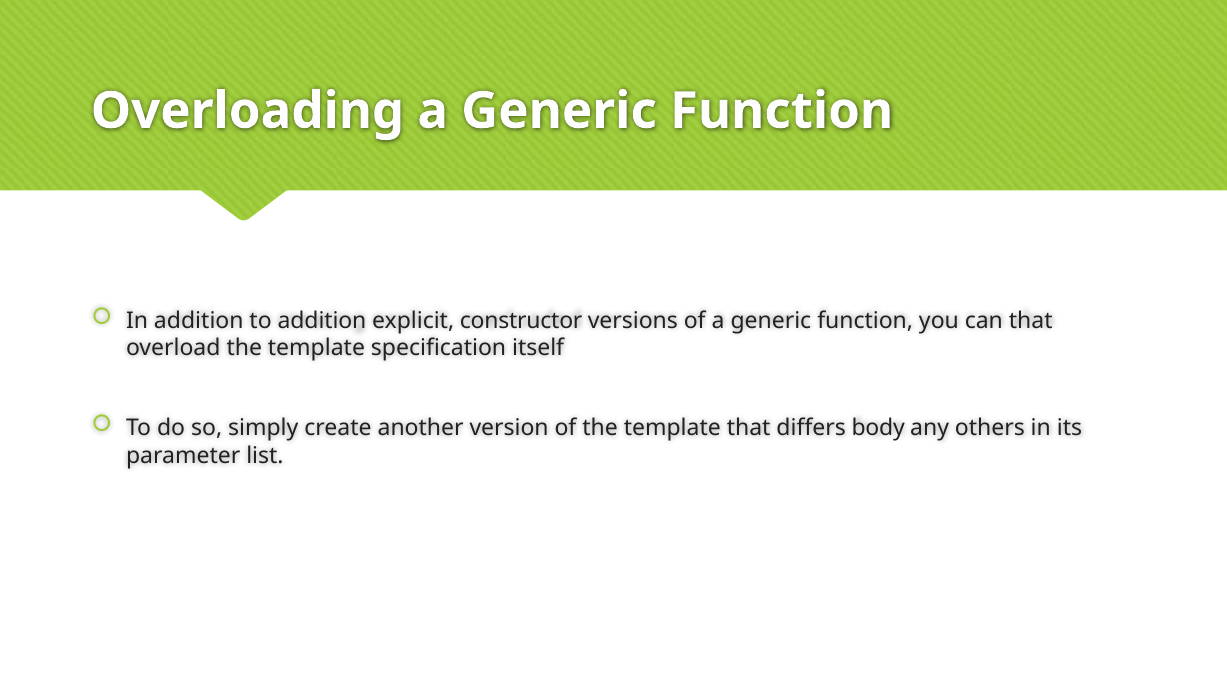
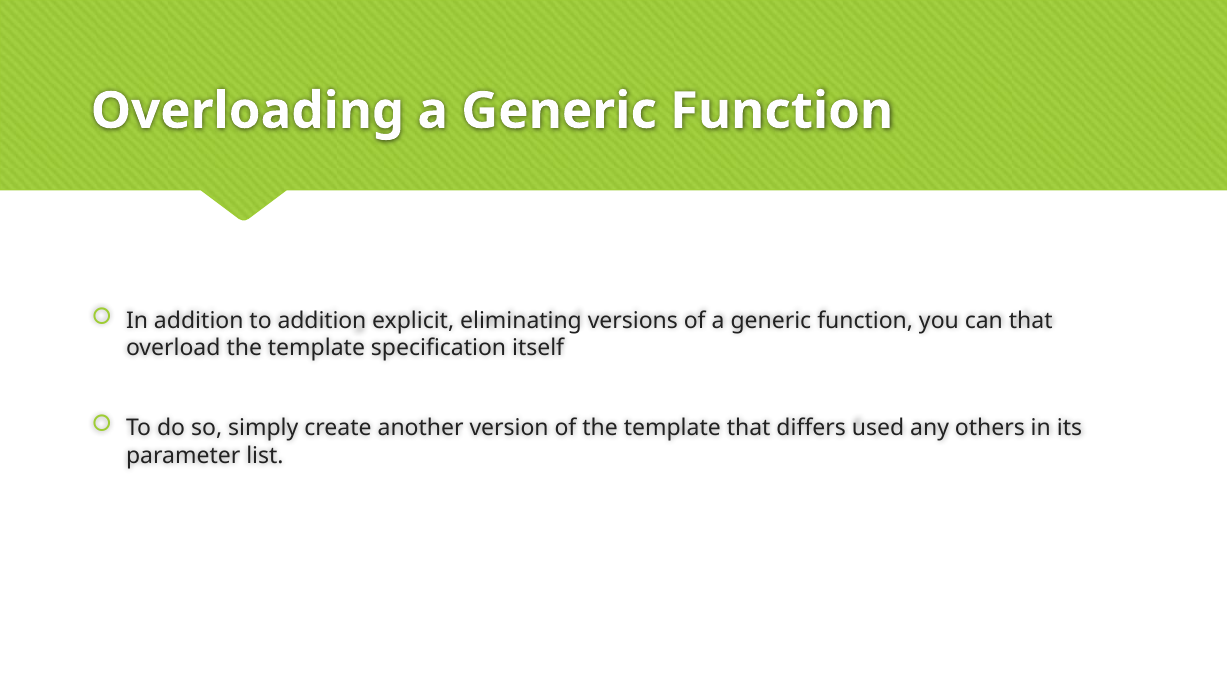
constructor: constructor -> eliminating (521, 321)
body: body -> used (878, 428)
